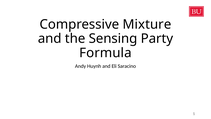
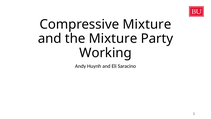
the Sensing: Sensing -> Mixture (113, 39)
Formula: Formula -> Working (105, 53)
